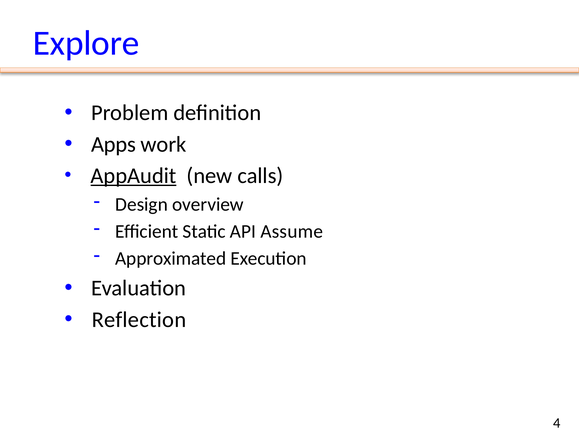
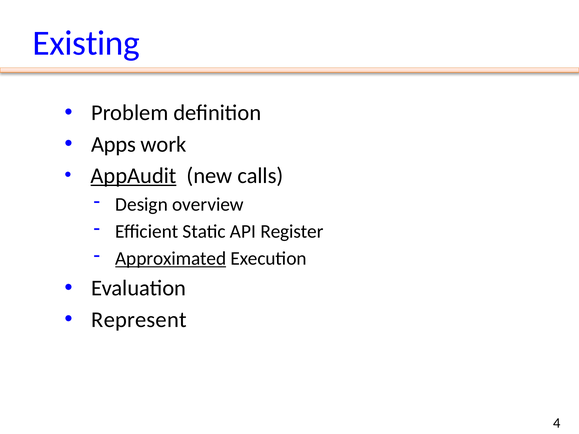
Explore: Explore -> Existing (86, 43)
Assume: Assume -> Register (292, 232)
Approximated underline: none -> present (171, 259)
Reflection: Reflection -> Represent (139, 320)
